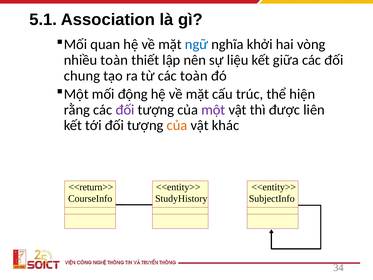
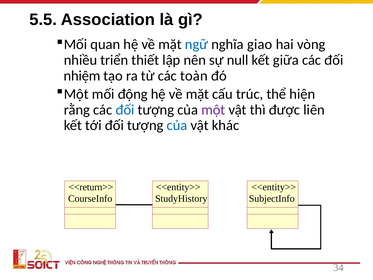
5.1: 5.1 -> 5.5 (43, 20)
khởi: khởi -> giao (260, 44)
nhiều toàn: toàn -> triển (114, 60)
liệu: liệu -> null (238, 60)
chung: chung -> nhiệm (82, 76)
đối colour: purple -> blue (125, 110)
của colour: orange -> blue (177, 125)
